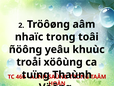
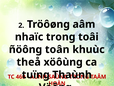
yeâu: yeâu -> toân (57, 49)
troåi: troåi -> theå (29, 62)
